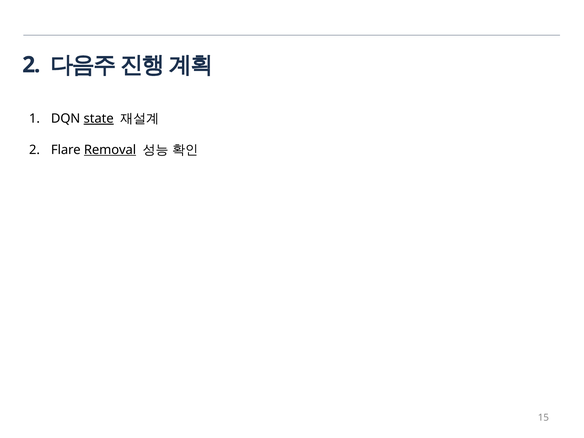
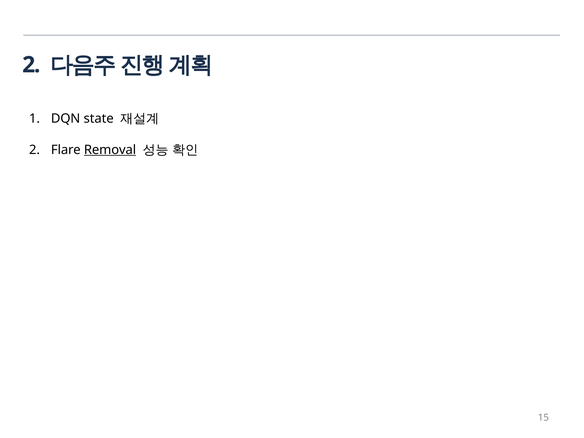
state underline: present -> none (99, 119)
